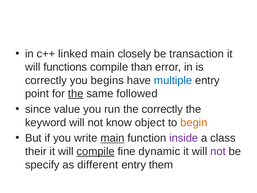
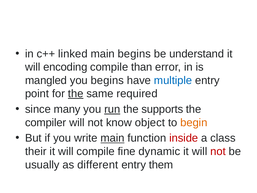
main closely: closely -> begins (134, 54)
transaction: transaction -> understand (197, 54)
functions: functions -> encoding (65, 67)
correctly: correctly -> mangled (46, 80)
followed: followed -> required (137, 94)
value: value -> many (67, 109)
run underline: none -> present (112, 109)
the correctly: correctly -> supports (162, 109)
keyword: keyword -> compiler (46, 122)
inside colour: purple -> red (184, 138)
compile underline: present -> none (96, 151)
not colour: purple -> red (218, 151)
specify: specify -> usually (42, 165)
